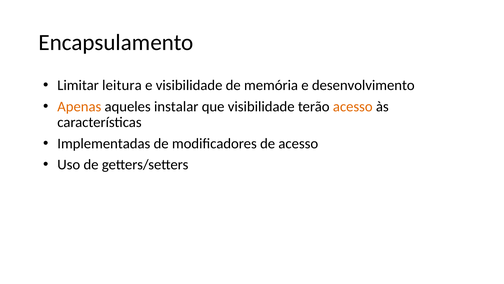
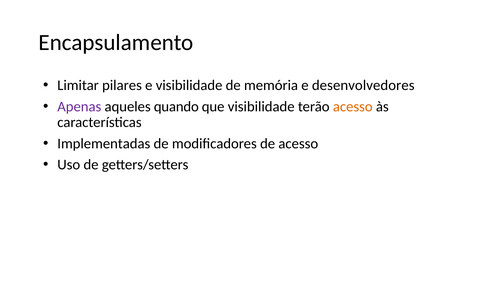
leitura: leitura -> pilares (122, 85)
desenvolvimento: desenvolvimento -> desenvolvedores (363, 85)
Apenas colour: orange -> purple (79, 106)
instalar: instalar -> quando (176, 106)
